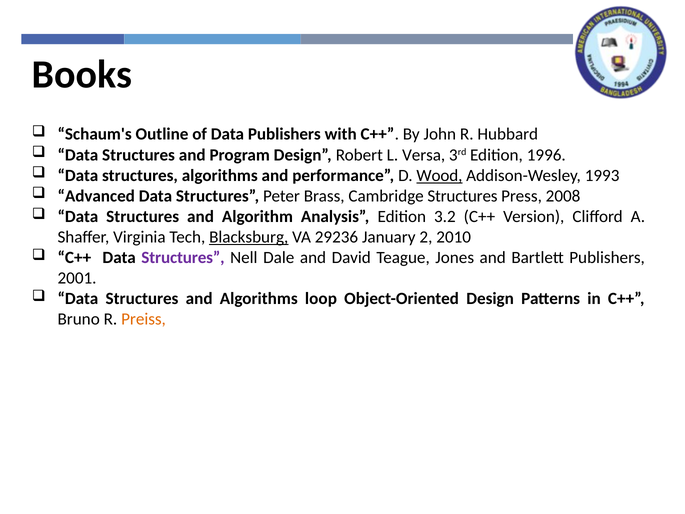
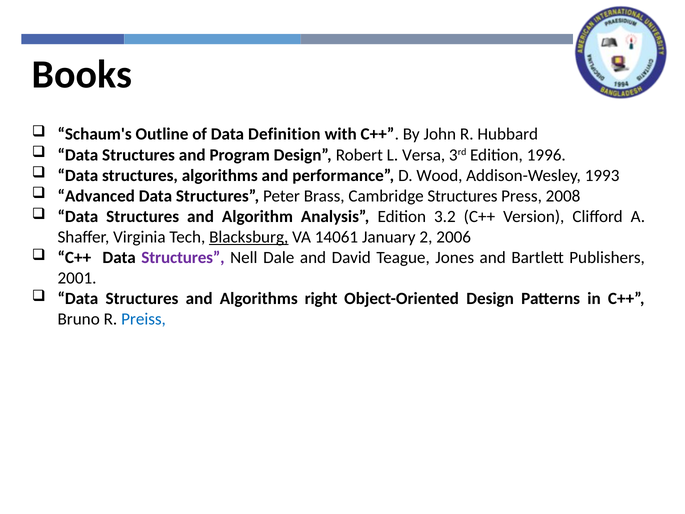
Data Publishers: Publishers -> Definition (284, 134)
Wood underline: present -> none (439, 175)
29236: 29236 -> 14061 (336, 237)
2010: 2010 -> 2006 (454, 237)
loop: loop -> right (321, 299)
Preiss colour: orange -> blue (144, 319)
